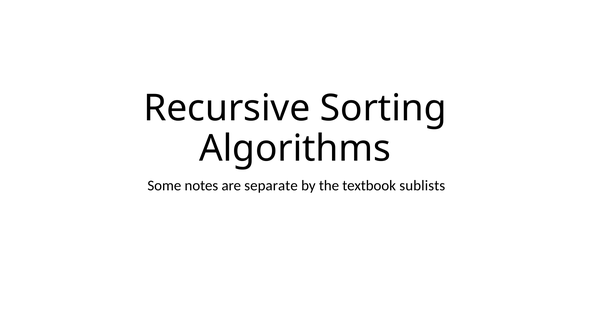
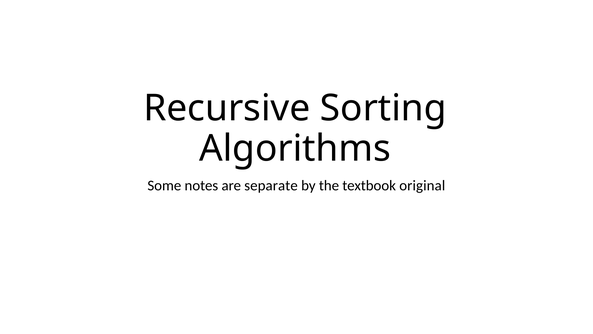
sublists: sublists -> original (422, 185)
